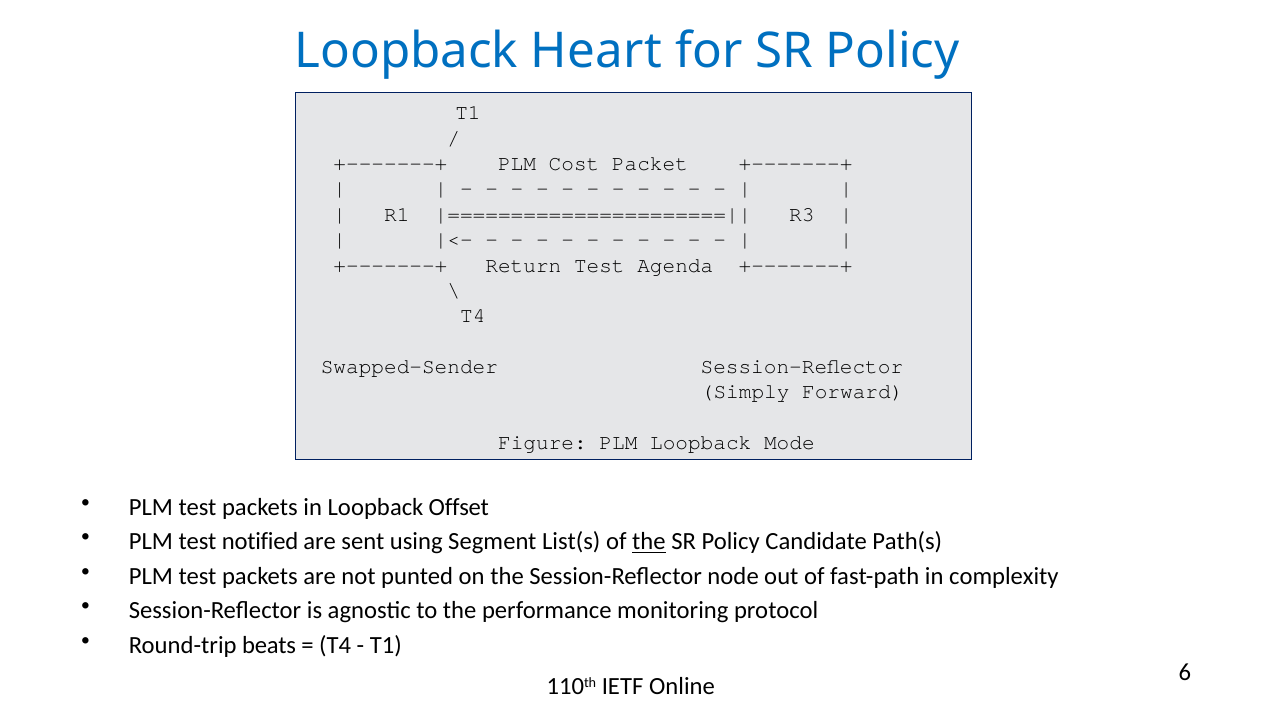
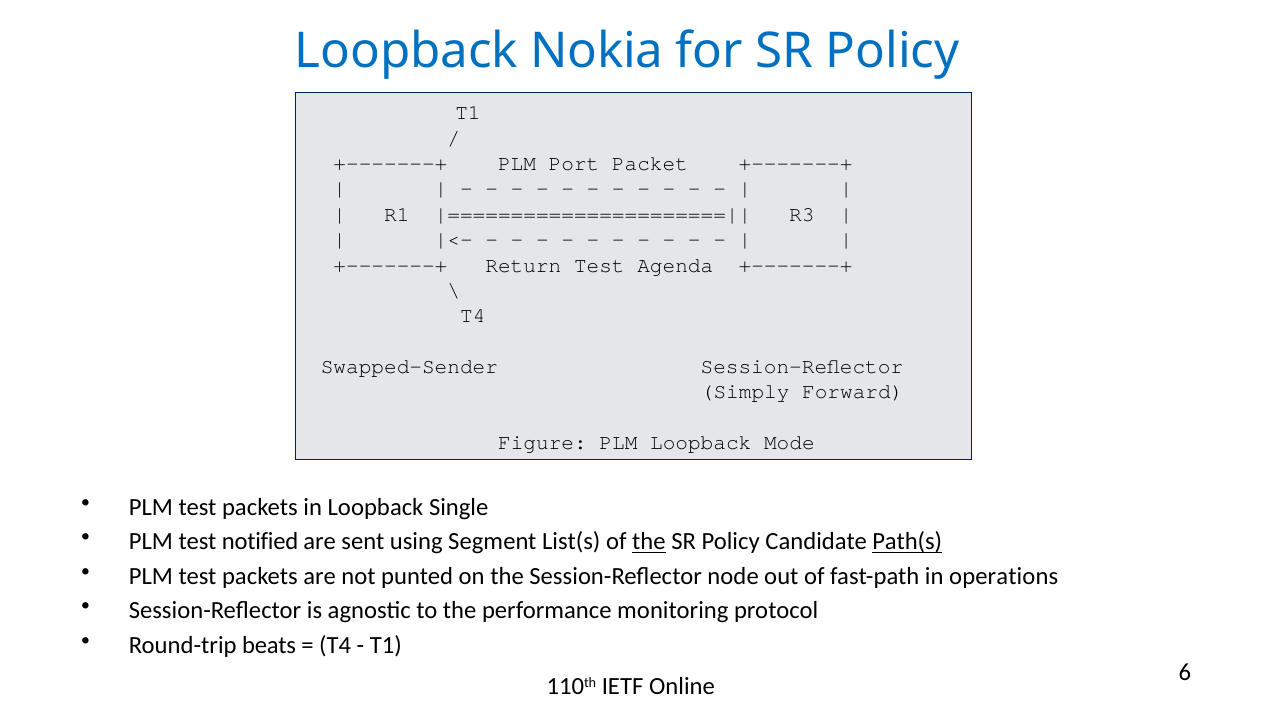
Heart: Heart -> Nokia (597, 51)
Cost: Cost -> Port (574, 164)
Offset: Offset -> Single (459, 507)
Path(s underline: none -> present (907, 541)
complexity: complexity -> operations (1004, 576)
